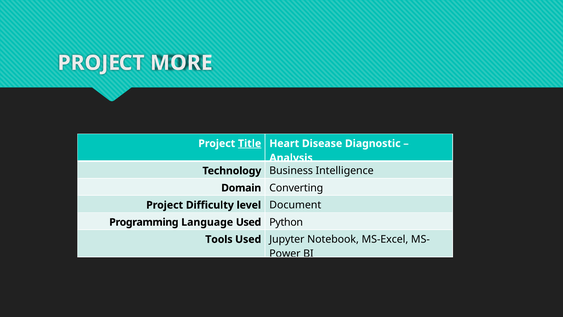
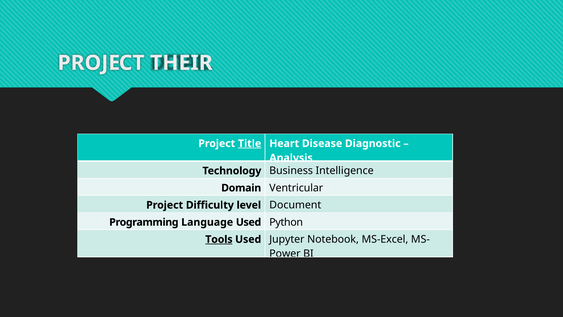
MORE: MORE -> THEIR (181, 63)
Converting: Converting -> Ventricular (296, 188)
Tools underline: none -> present (219, 239)
